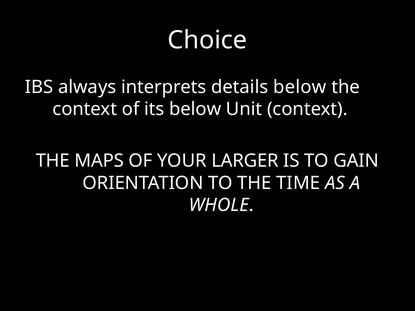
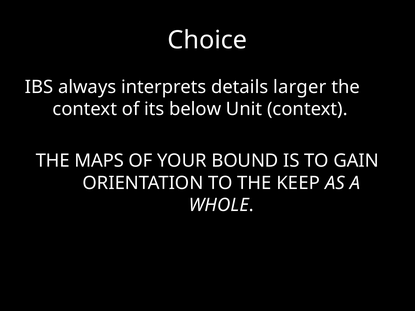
details below: below -> larger (300, 87)
LARGER: LARGER -> BOUND (245, 161)
TIME: TIME -> KEEP (298, 183)
